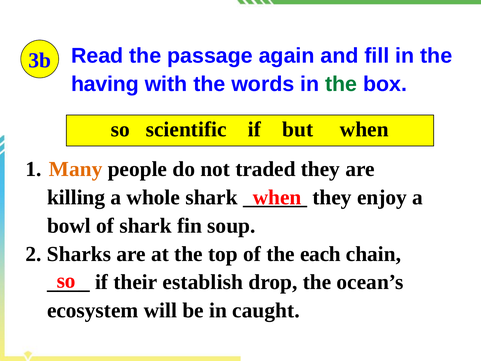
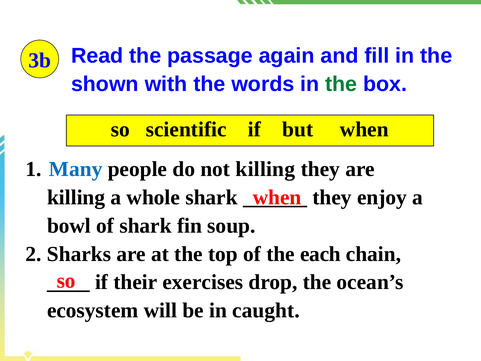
having: having -> shown (105, 84)
Many colour: orange -> blue (76, 169)
not traded: traded -> killing (265, 169)
establish: establish -> exercises (203, 282)
